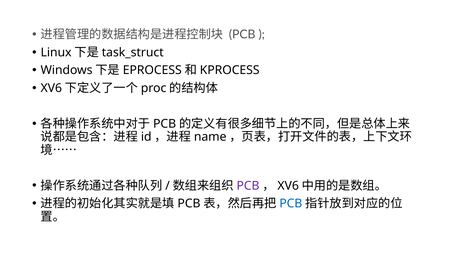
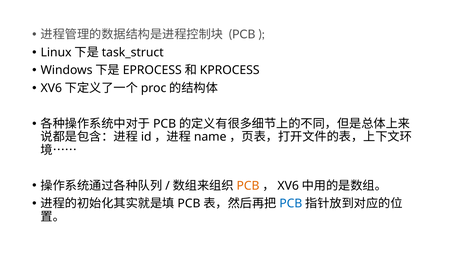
PCB colour: purple -> orange (248, 185)
